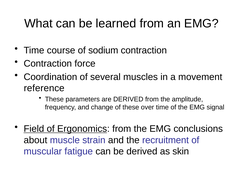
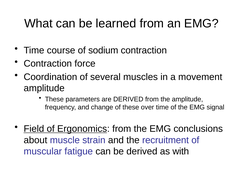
reference: reference -> amplitude (44, 88)
skin: skin -> with (181, 151)
